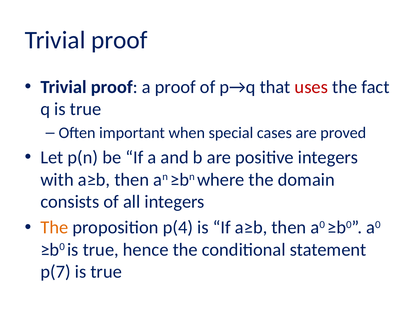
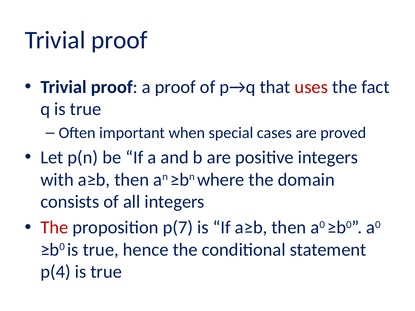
The colour: orange -> red (54, 228)
p(4: p(4 -> p(7 (178, 228)
p(7: p(7 -> p(4 (56, 272)
